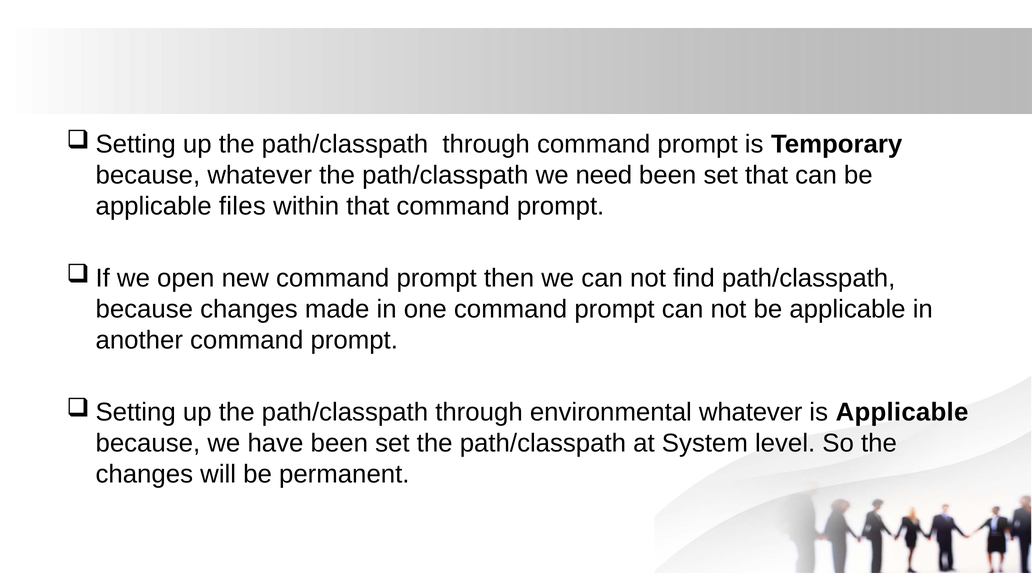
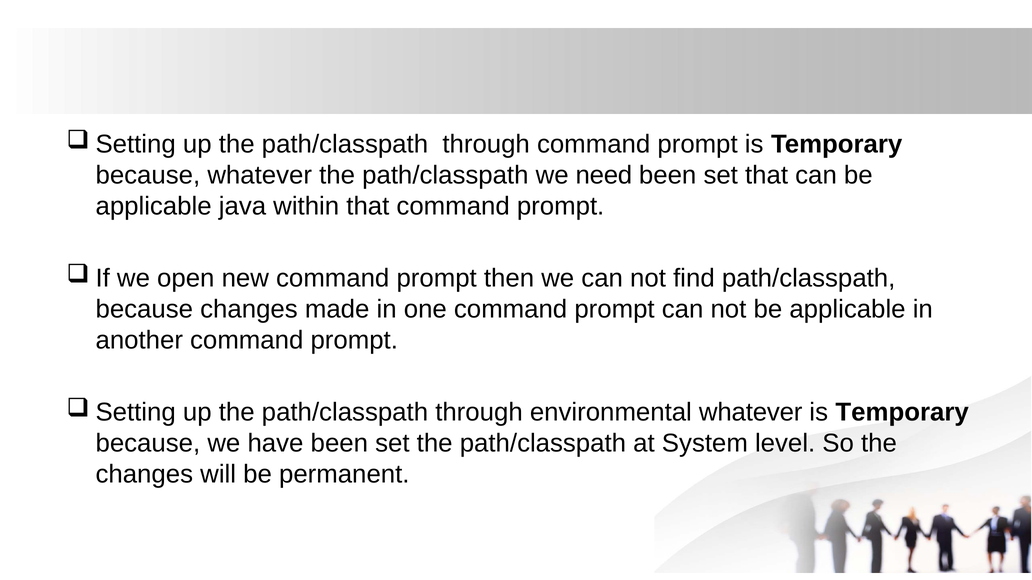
files: files -> java (242, 206)
Applicable: Applicable -> Temporary (902, 413)
